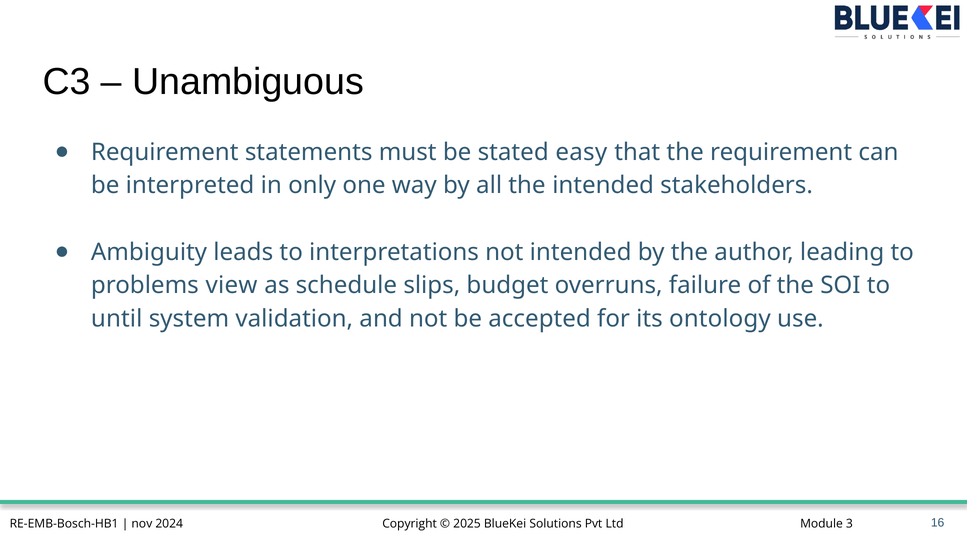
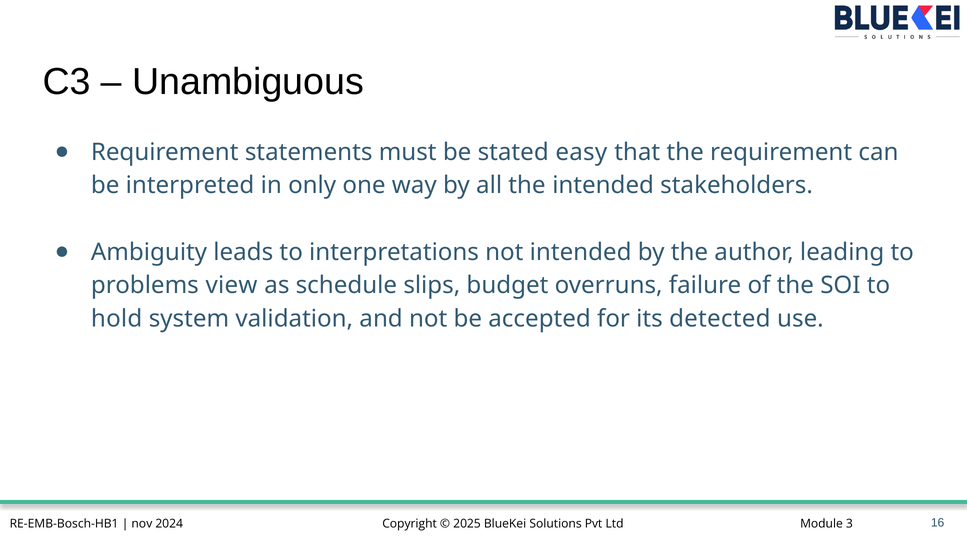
until: until -> hold (117, 319)
ontology: ontology -> detected (720, 319)
